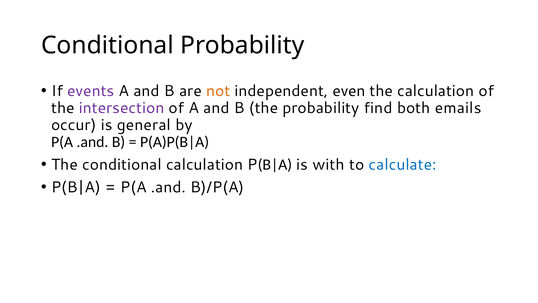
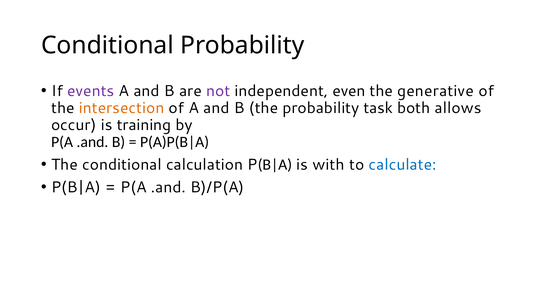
not colour: orange -> purple (218, 91)
the calculation: calculation -> generative (436, 91)
intersection colour: purple -> orange (122, 108)
find: find -> task (378, 108)
emails: emails -> allows (458, 108)
general: general -> training (144, 125)
